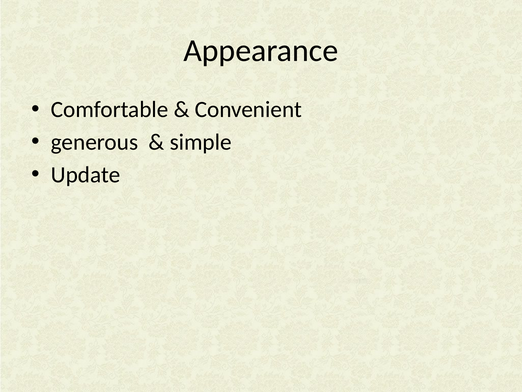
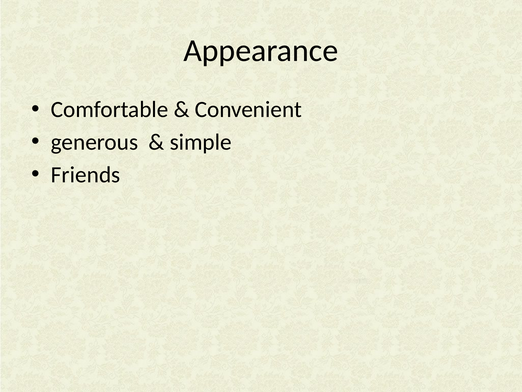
Update: Update -> Friends (86, 174)
